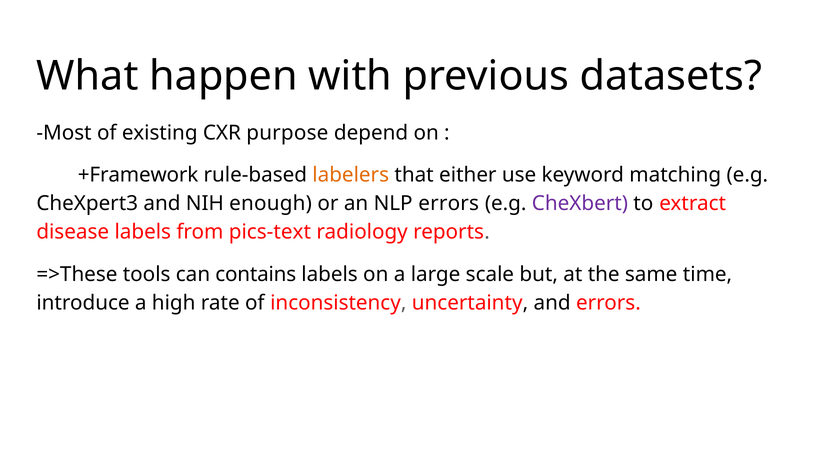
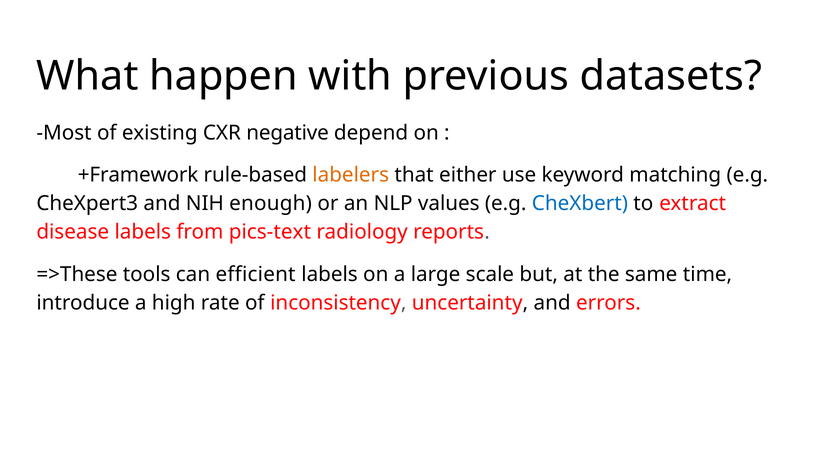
purpose: purpose -> negative (288, 133)
NLP errors: errors -> values (449, 204)
CheXbert colour: purple -> blue (580, 204)
contains: contains -> efficient (256, 274)
